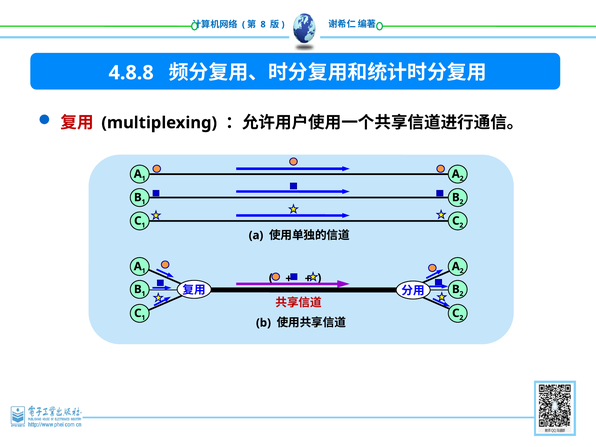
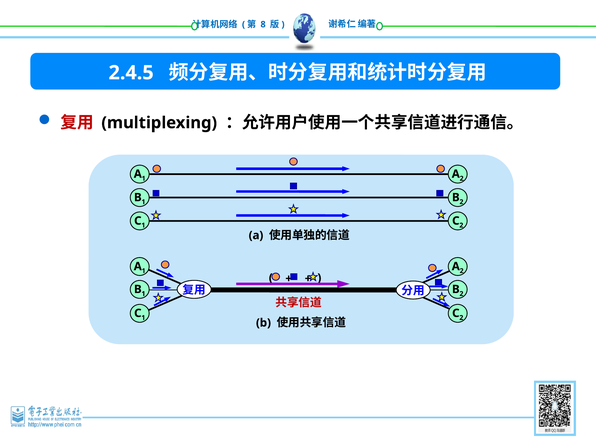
4.8.8: 4.8.8 -> 2.4.5 (131, 73)
